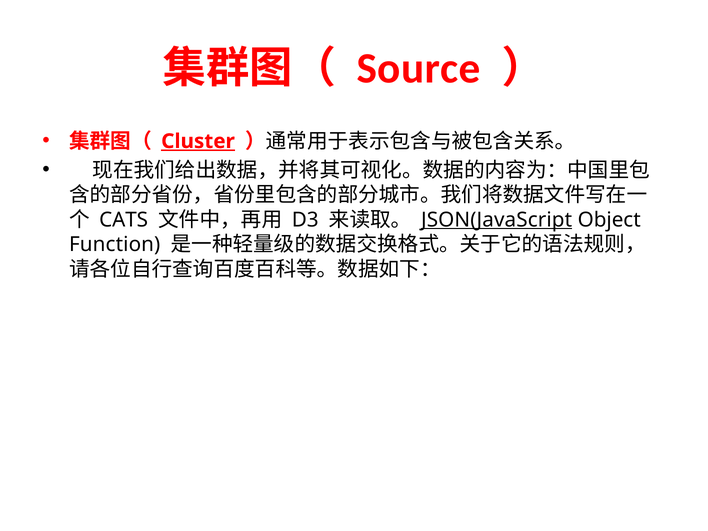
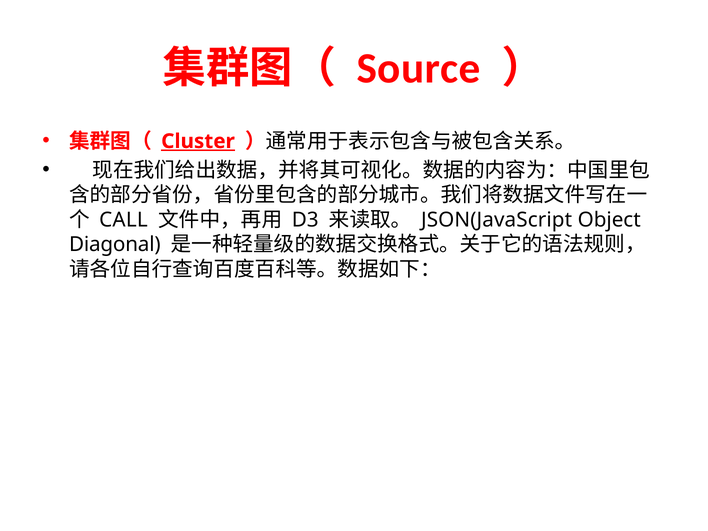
CATS: CATS -> CALL (123, 220)
JSON(JavaScript underline: present -> none (497, 220)
Function: Function -> Diagonal (115, 245)
